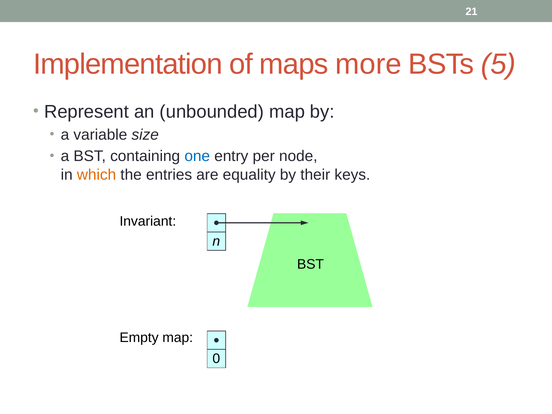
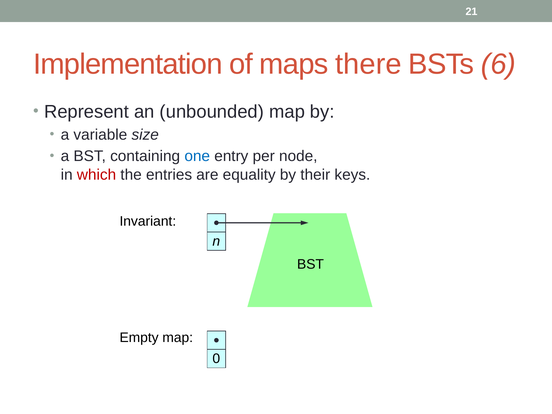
more: more -> there (368, 64)
5: 5 -> 6 (498, 64)
which colour: orange -> red (97, 175)
